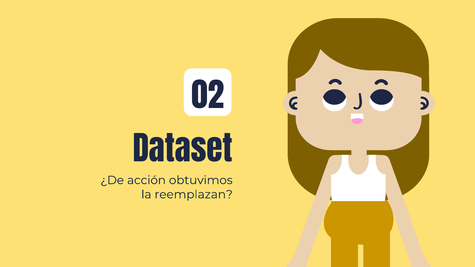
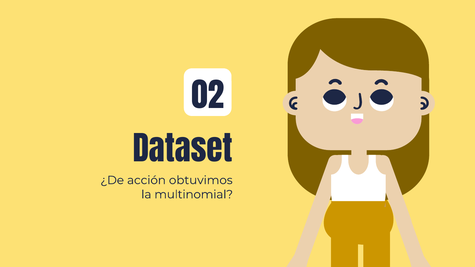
reemplazan: reemplazan -> multinomial (194, 195)
